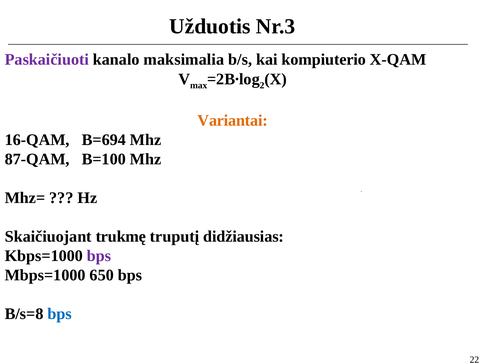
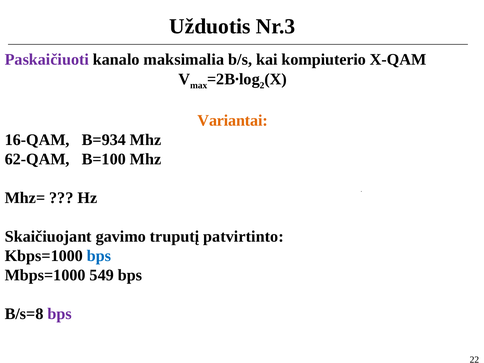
B=694: B=694 -> B=934 (104, 140)
87-QAM: 87-QAM -> 62-QAM (37, 159)
trukmę: trukmę -> gavimo (121, 237)
didžiausias: didžiausias -> patvirtinto (243, 237)
bps colour: purple -> blue (99, 256)
650: 650 -> 549 (102, 275)
bps colour: blue -> purple (60, 314)
